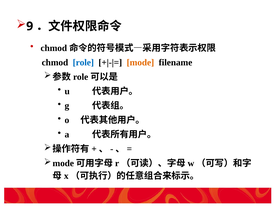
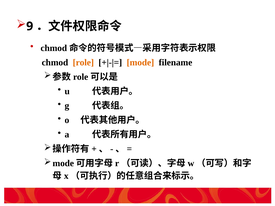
role colour: blue -> orange (83, 63)
